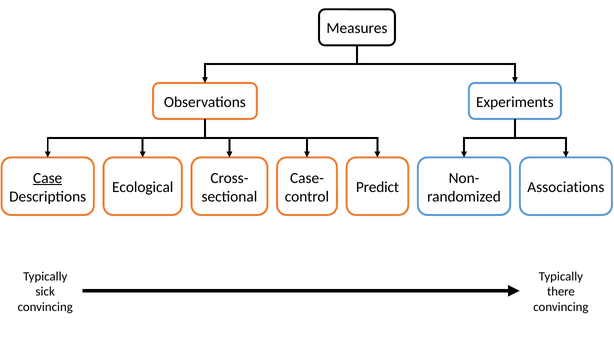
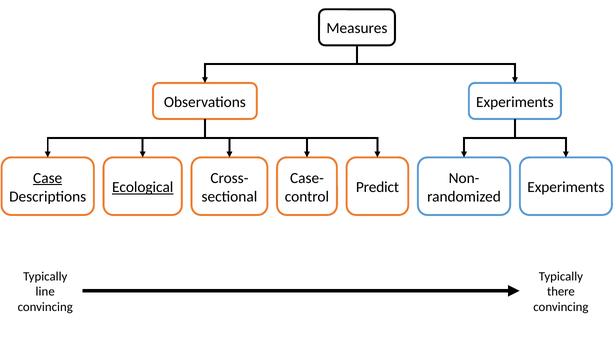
Ecological underline: none -> present (143, 187)
Associations: Associations -> Experiments (566, 187)
sick: sick -> line (45, 291)
